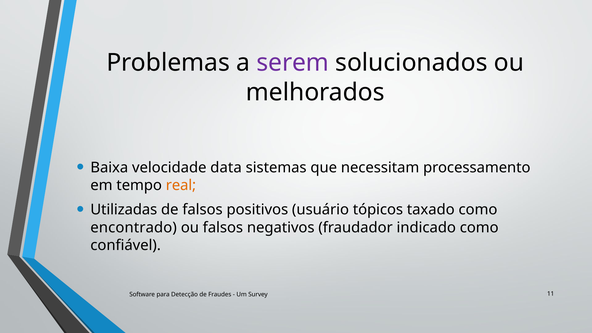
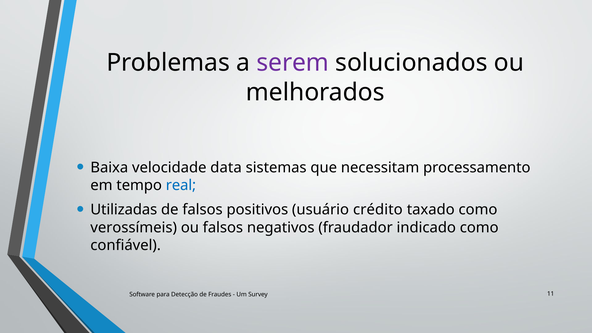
real colour: orange -> blue (181, 185)
tópicos: tópicos -> crédito (378, 210)
encontrado: encontrado -> verossímeis (134, 227)
